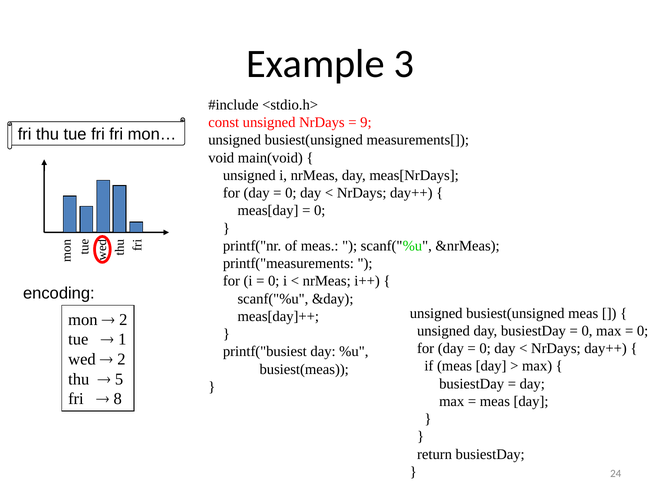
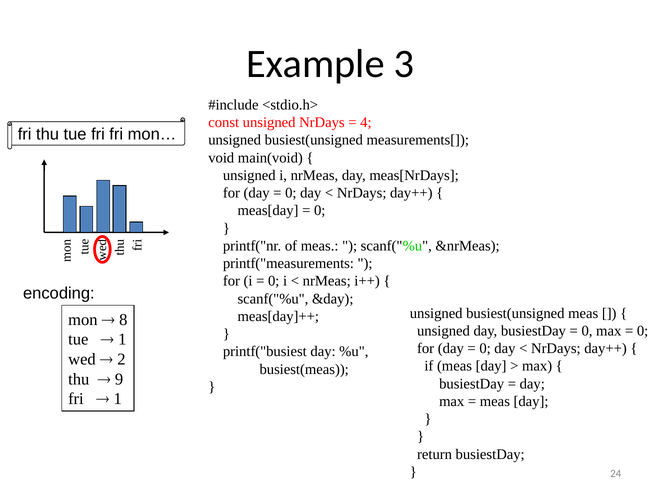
9: 9 -> 4 (366, 122)
2: 2 -> 8 (123, 319)
5: 5 -> 9 (119, 379)
8: 8 -> 1 (118, 399)
